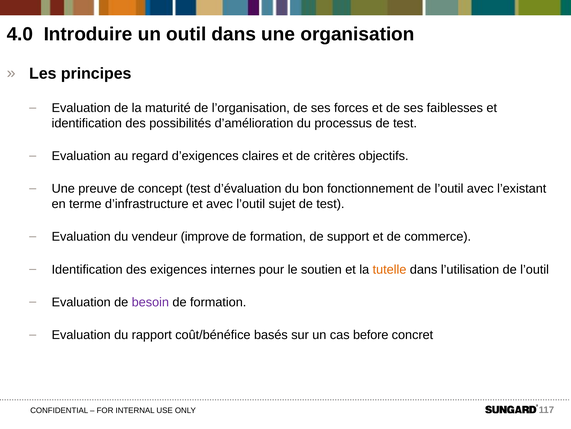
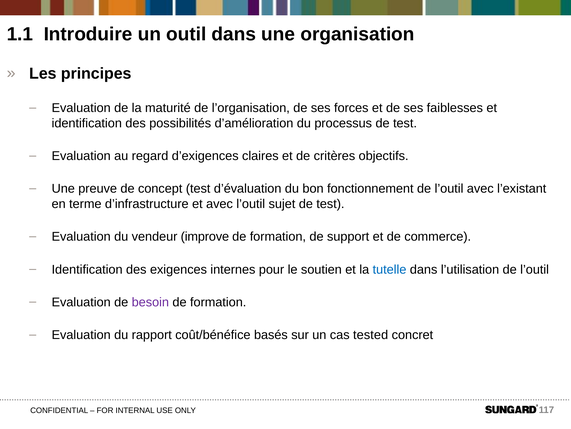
4.0: 4.0 -> 1.1 (20, 34)
tutelle colour: orange -> blue (390, 269)
before: before -> tested (371, 334)
